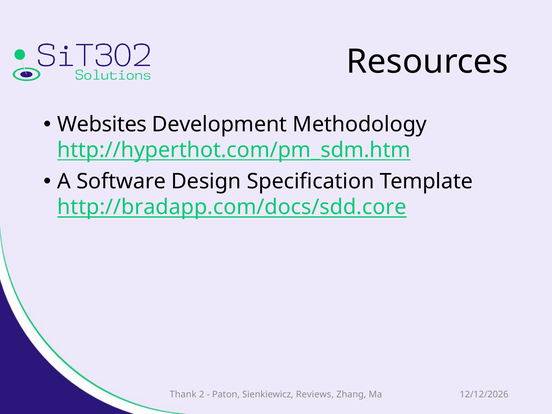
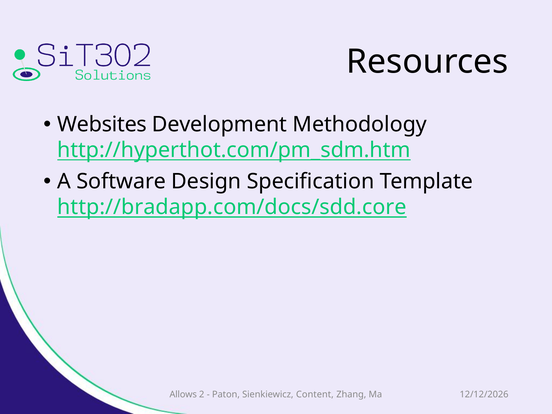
Thank: Thank -> Allows (183, 395)
Reviews: Reviews -> Content (315, 395)
